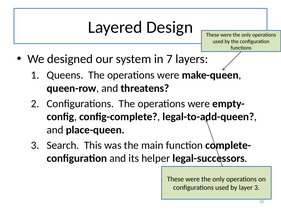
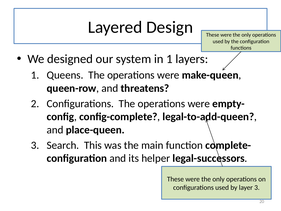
in 7: 7 -> 1 (169, 59)
